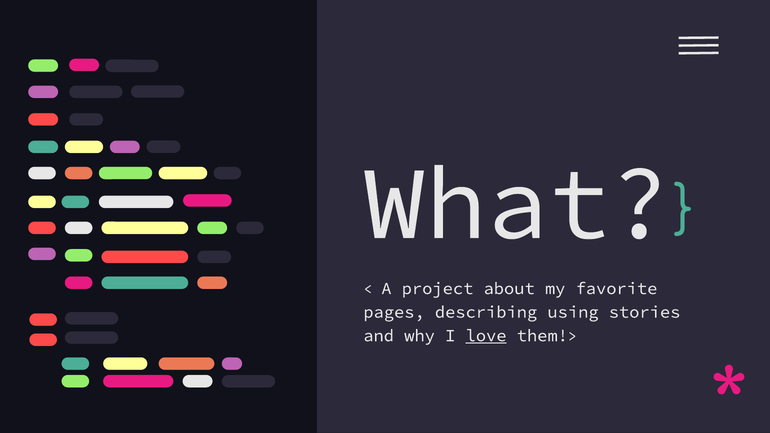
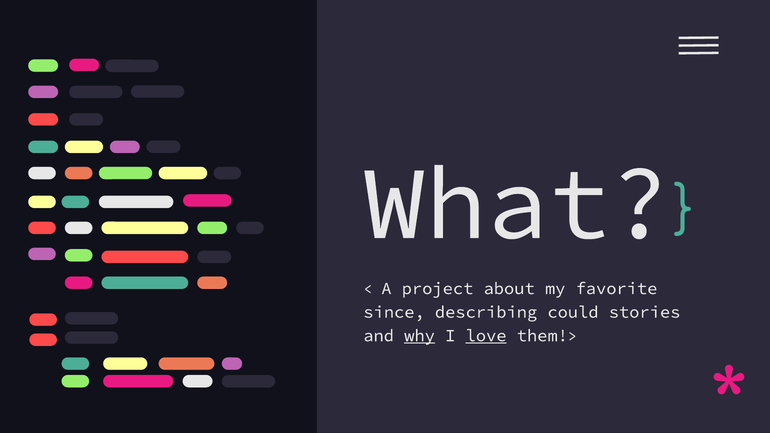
pages: pages -> since (394, 312)
using: using -> could (573, 312)
why underline: none -> present (420, 336)
